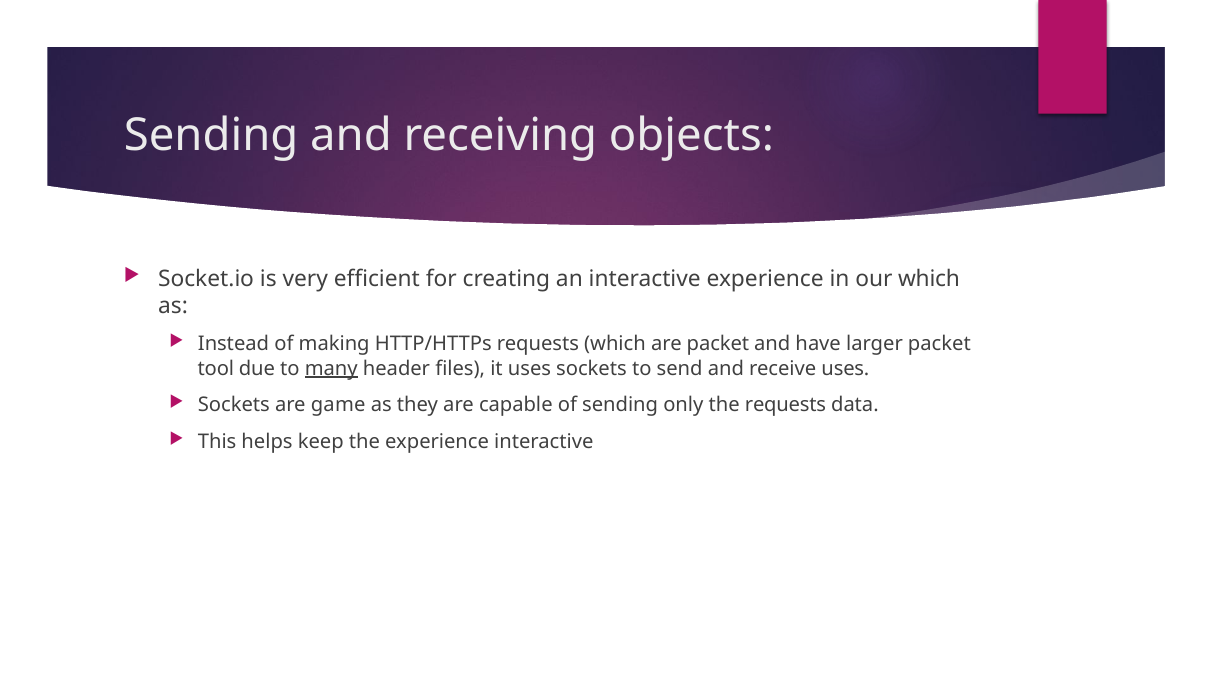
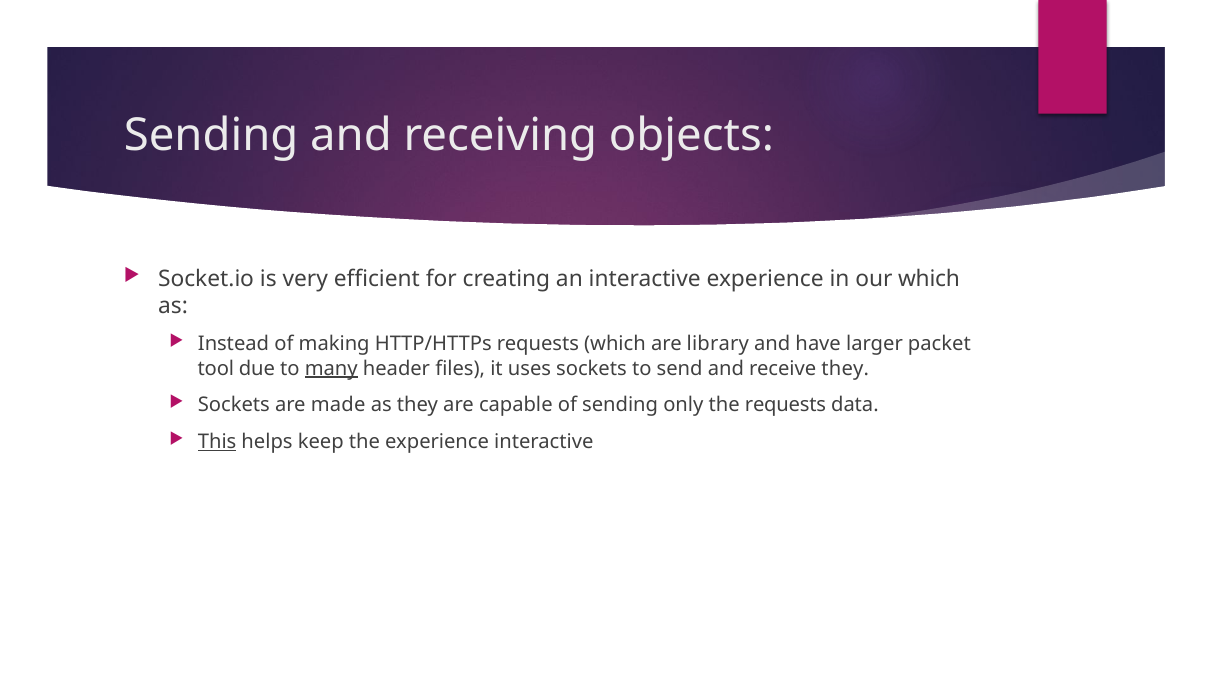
are packet: packet -> library (718, 344)
receive uses: uses -> they (845, 369)
game: game -> made (338, 405)
This underline: none -> present (217, 442)
